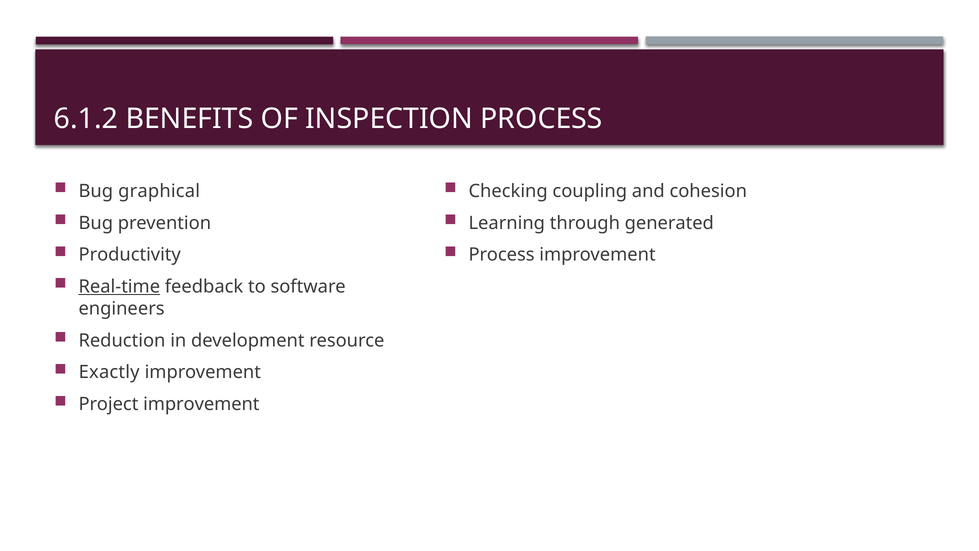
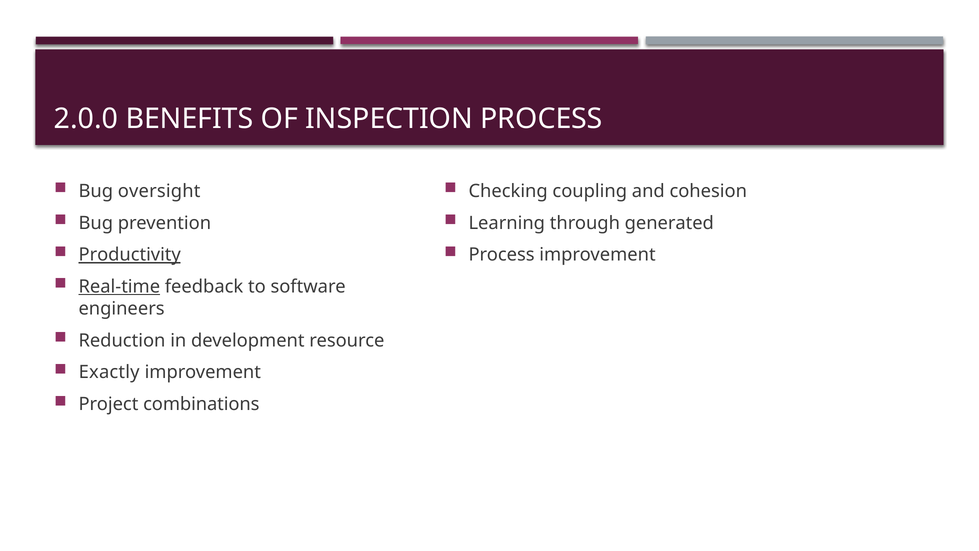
6.1.2: 6.1.2 -> 2.0.0 (86, 119)
graphical: graphical -> oversight (159, 191)
Productivity underline: none -> present (130, 255)
Project improvement: improvement -> combinations (201, 404)
